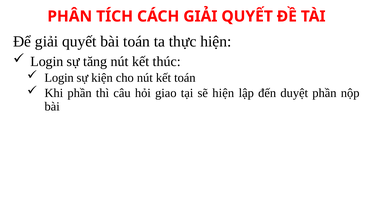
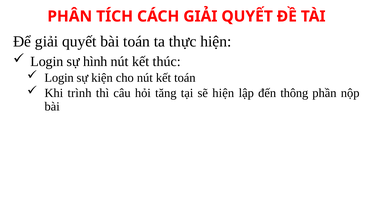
tăng: tăng -> hình (95, 61)
Khi phần: phần -> trình (80, 93)
giao: giao -> tăng (166, 93)
duyệt: duyệt -> thông (294, 93)
